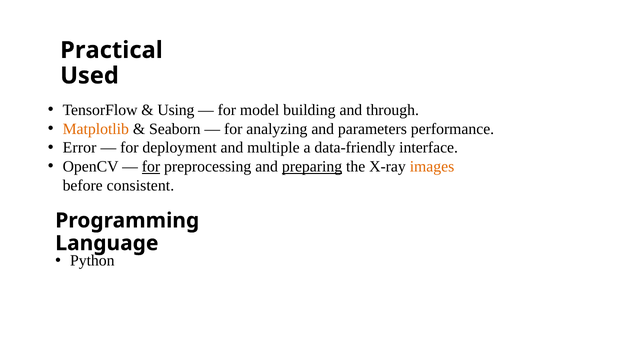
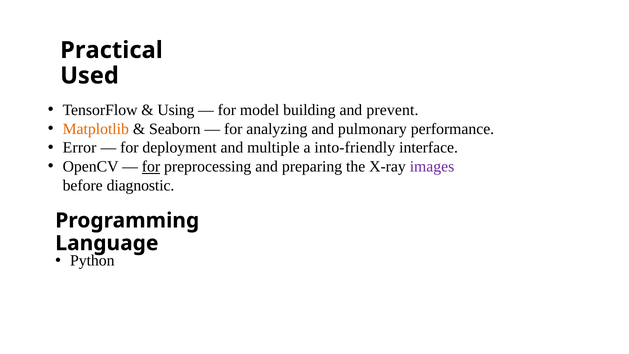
through: through -> prevent (392, 110)
parameters: parameters -> pulmonary (372, 129)
data-friendly: data-friendly -> into-friendly (355, 148)
preparing underline: present -> none (312, 167)
images colour: orange -> purple (432, 167)
consistent: consistent -> diagnostic (141, 185)
